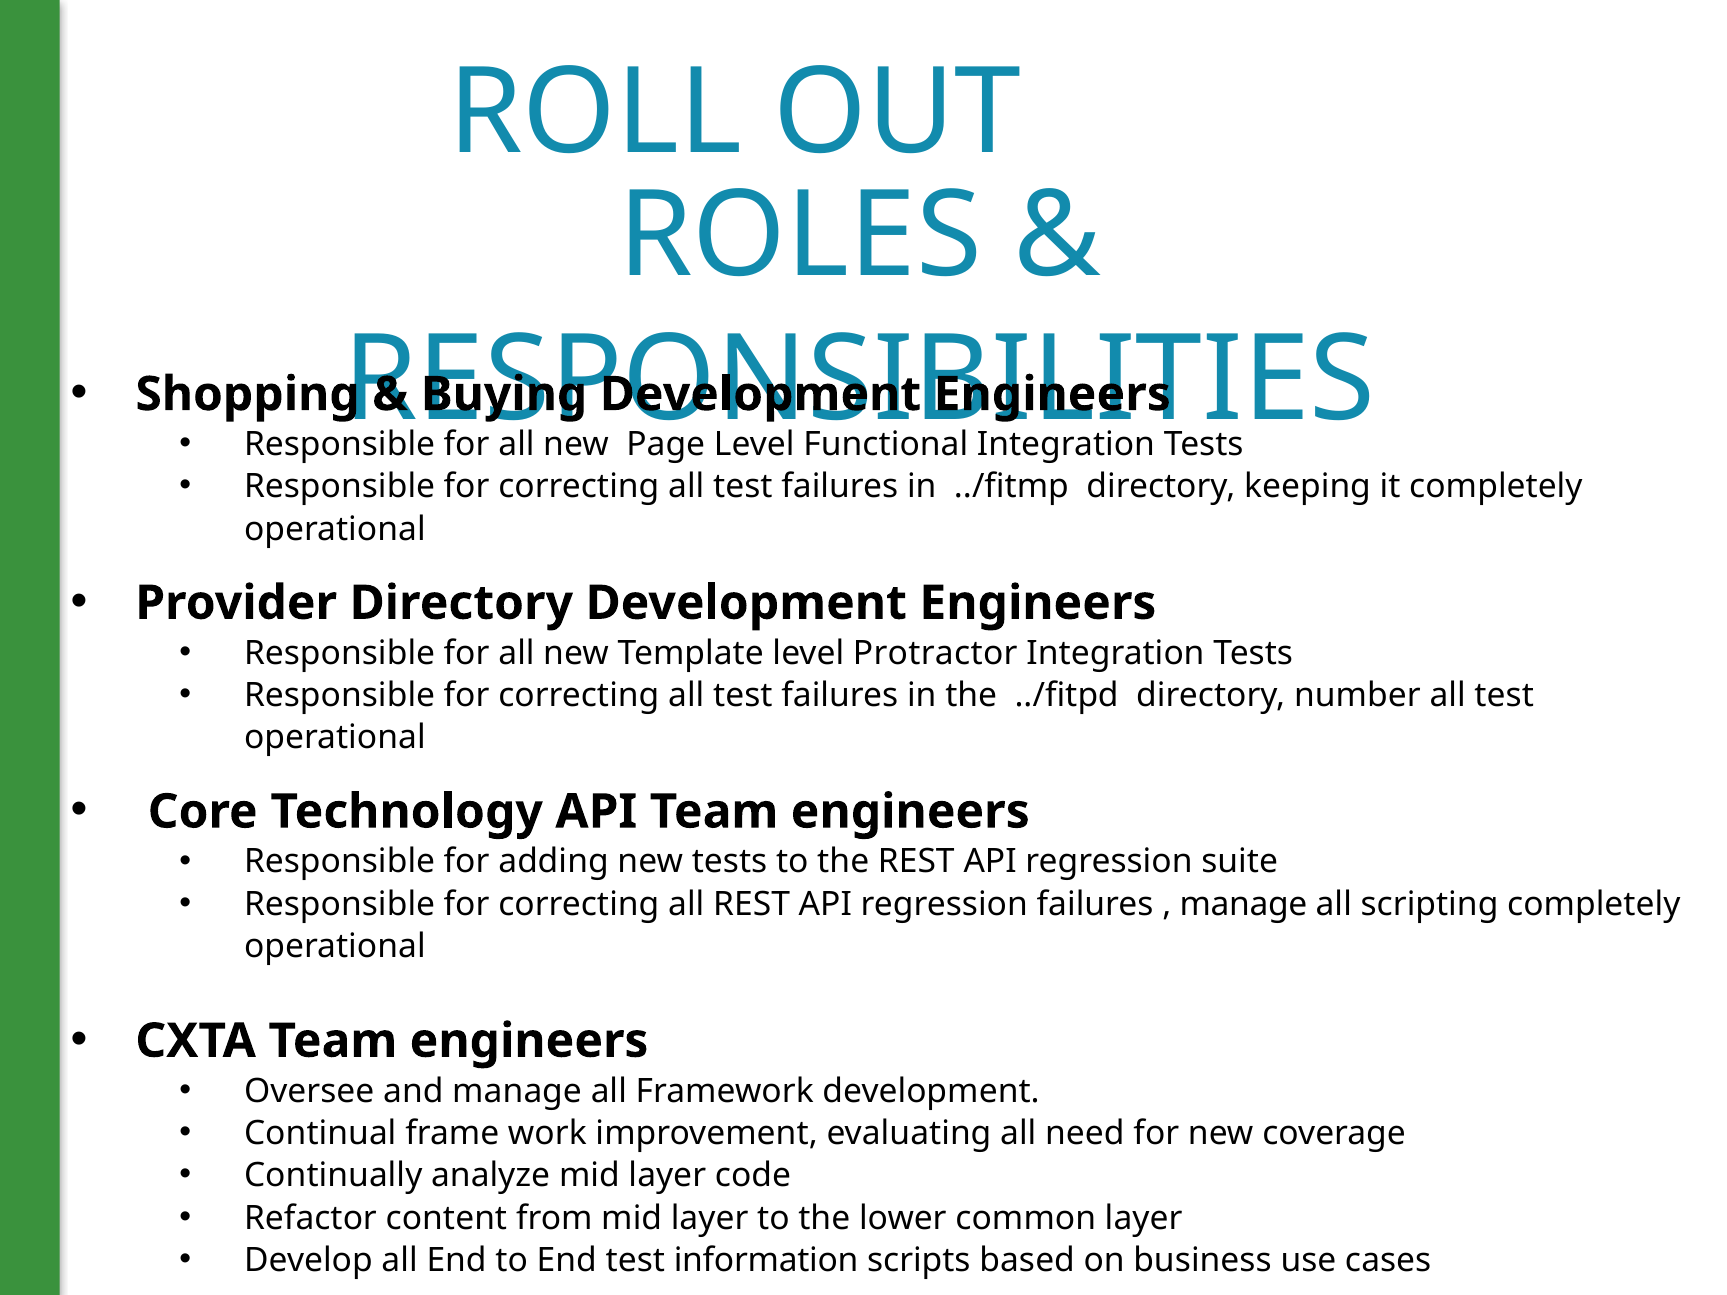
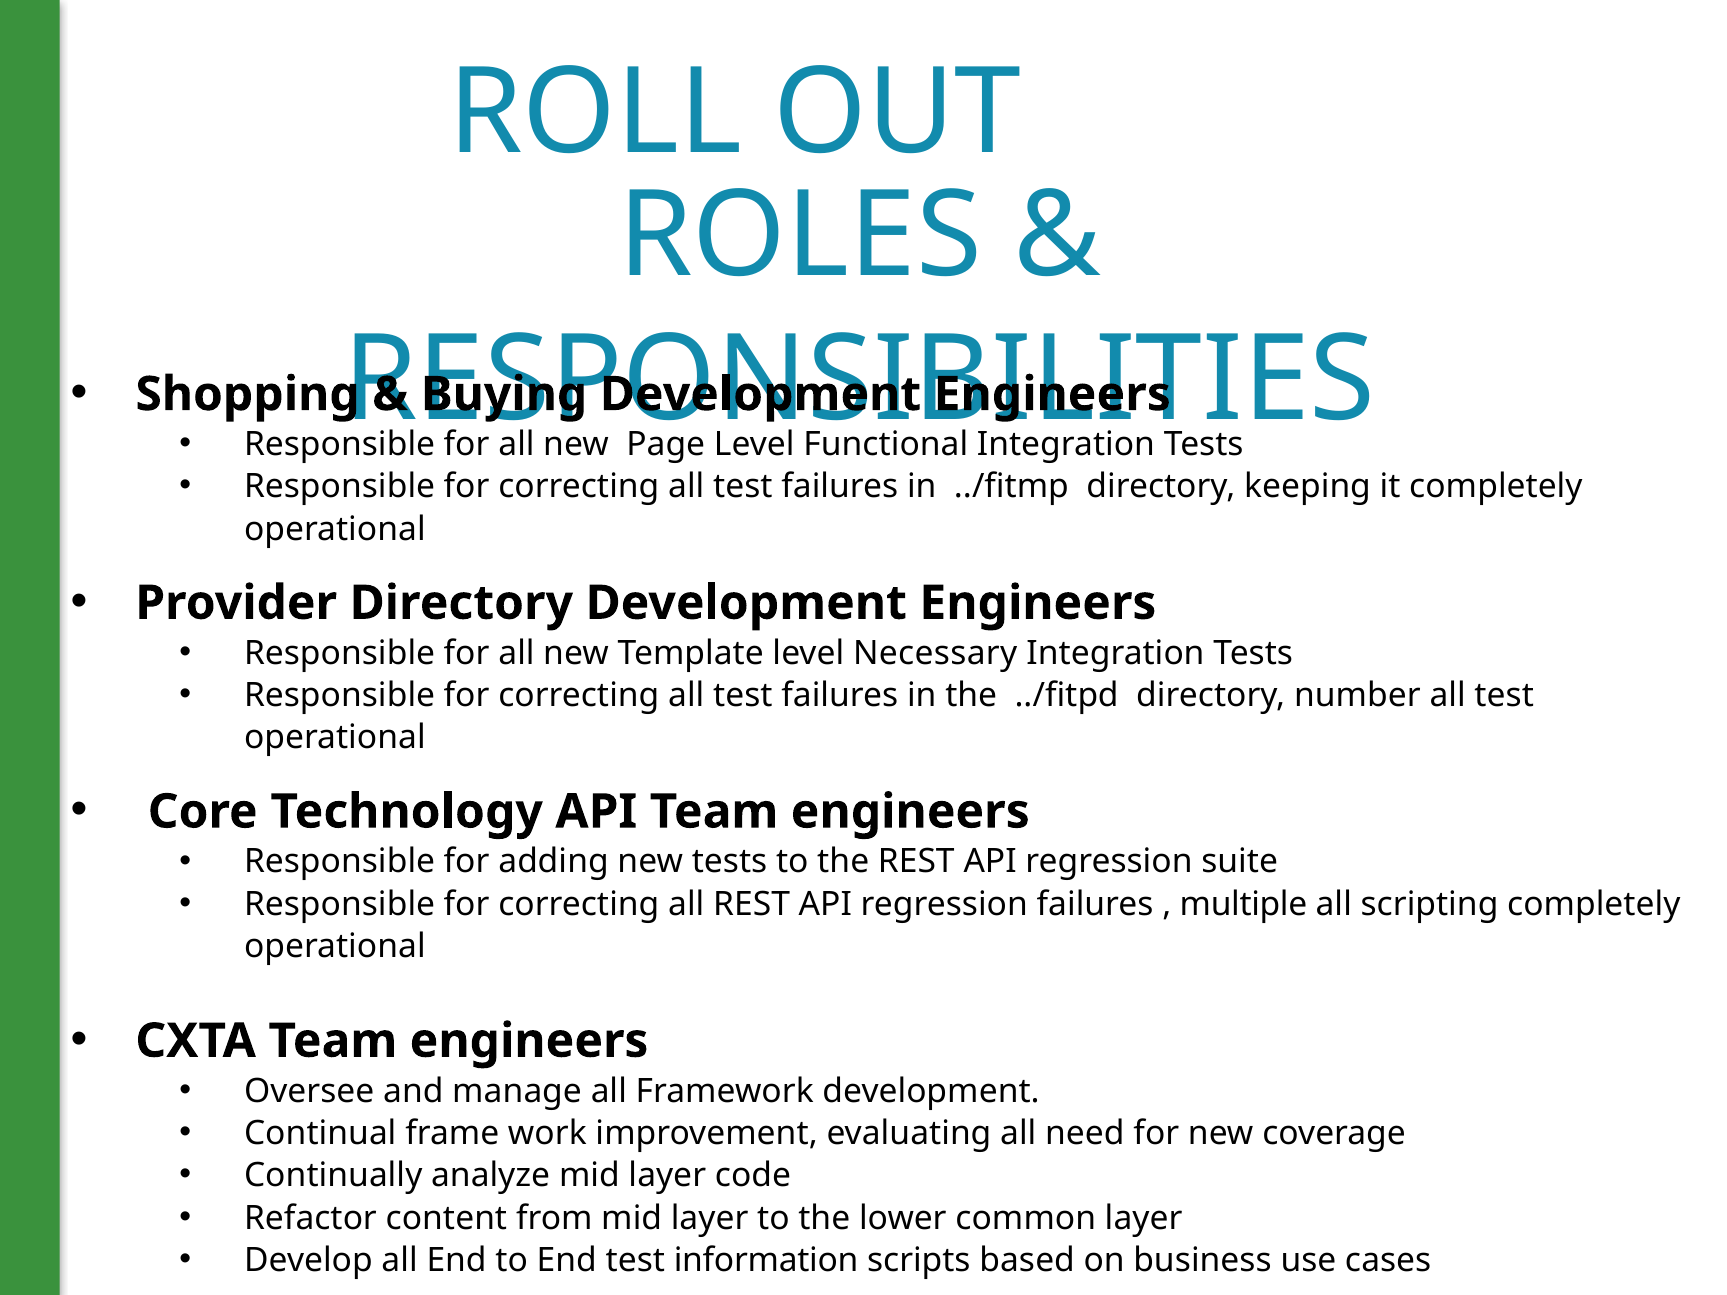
Protractor: Protractor -> Necessary (935, 653)
manage: manage -> multiple (1243, 904)
